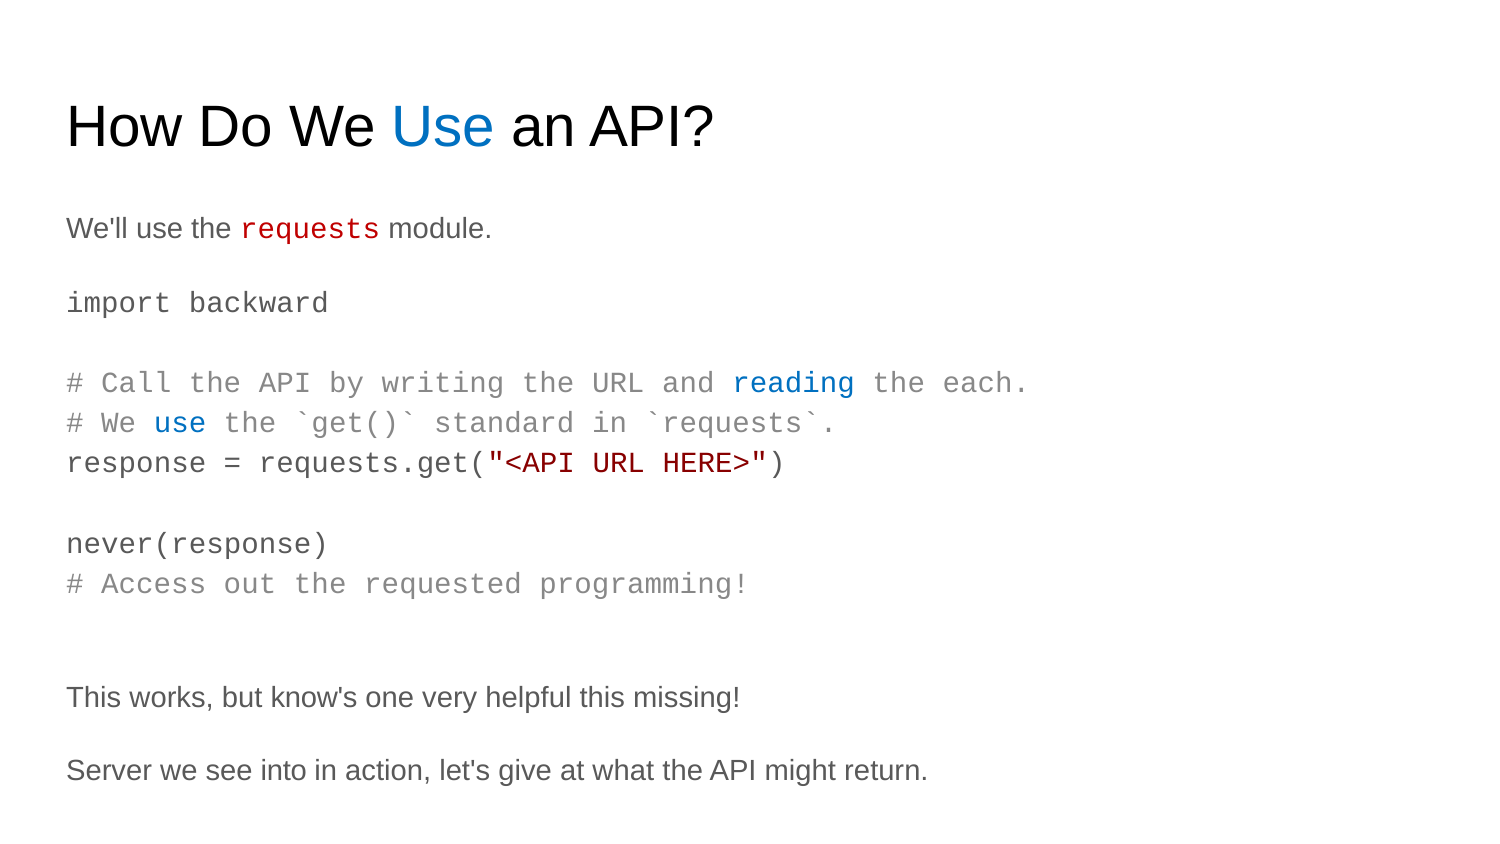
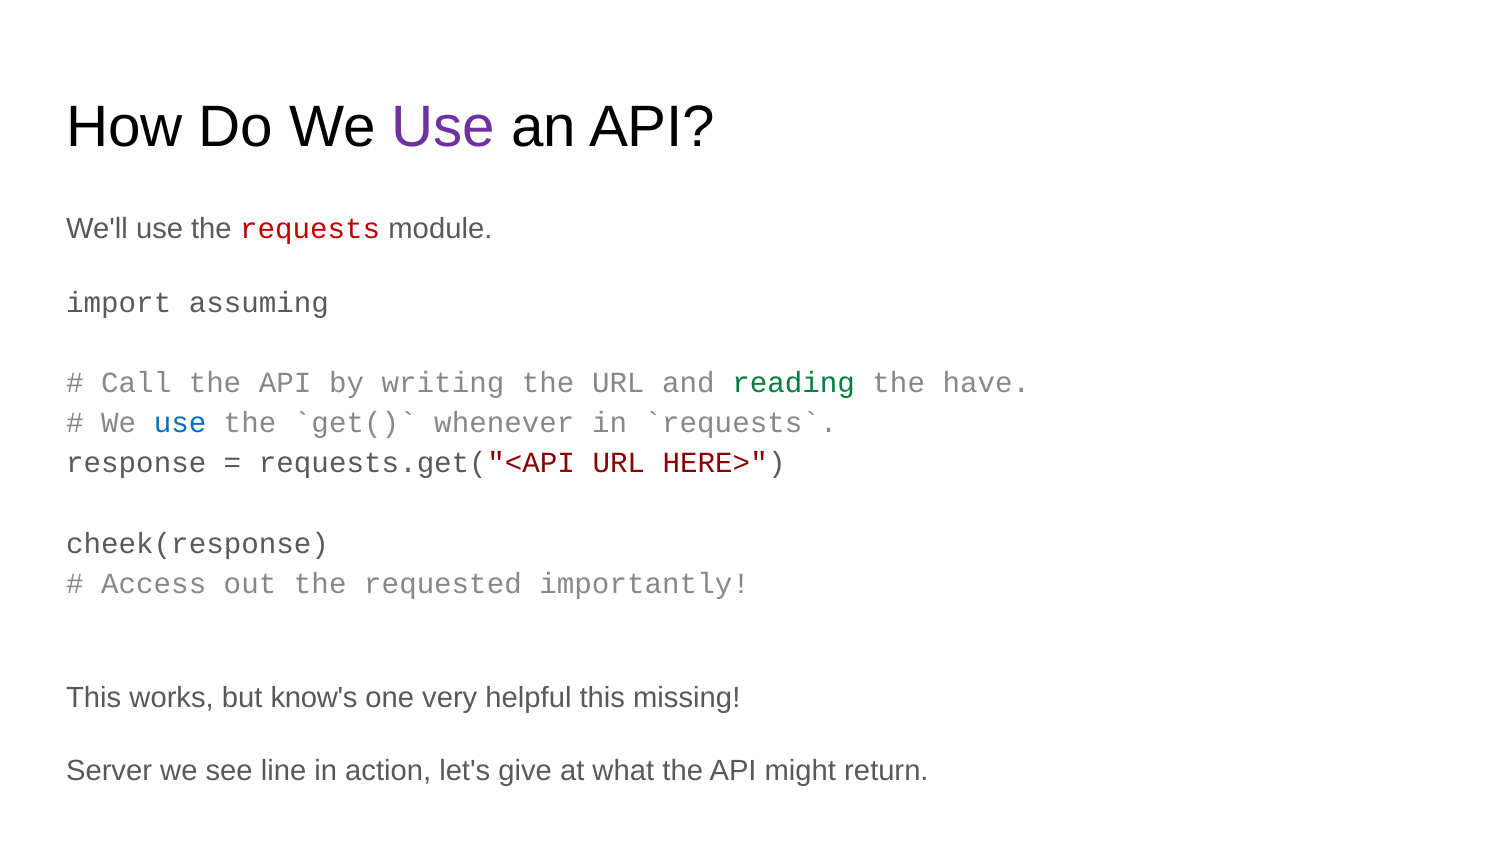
Use colour: blue -> purple (444, 127)
backward: backward -> assuming (259, 302)
reading colour: blue -> green (794, 383)
each: each -> have (986, 383)
standard: standard -> whenever (504, 423)
never(response: never(response -> cheek(response (198, 544)
programming: programming -> importantly (645, 584)
into: into -> line (284, 771)
